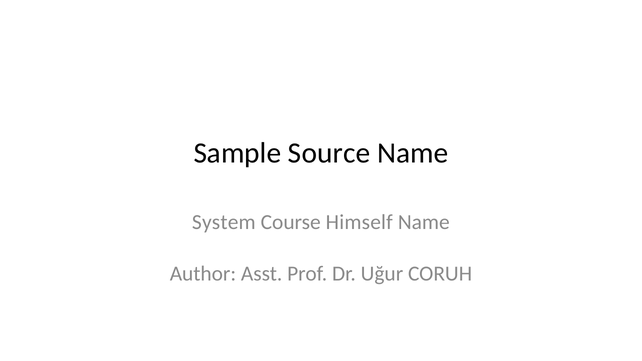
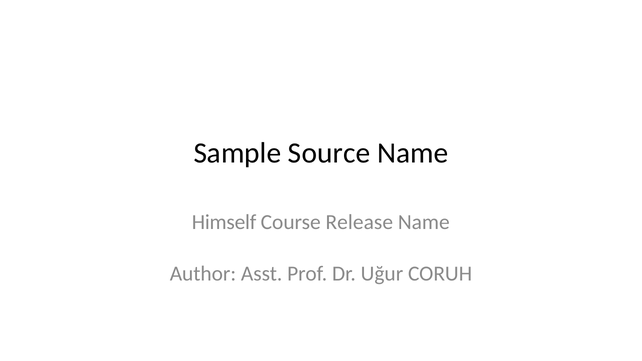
System: System -> Himself (224, 222)
Himself: Himself -> Release (359, 222)
